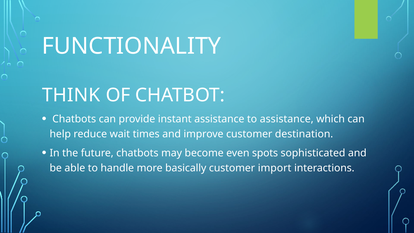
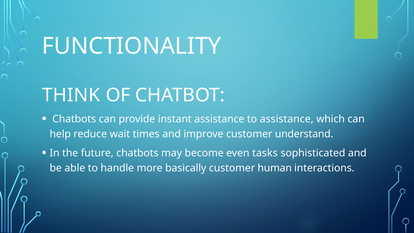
destination: destination -> understand (304, 134)
spots: spots -> tasks (265, 153)
import: import -> human (275, 168)
